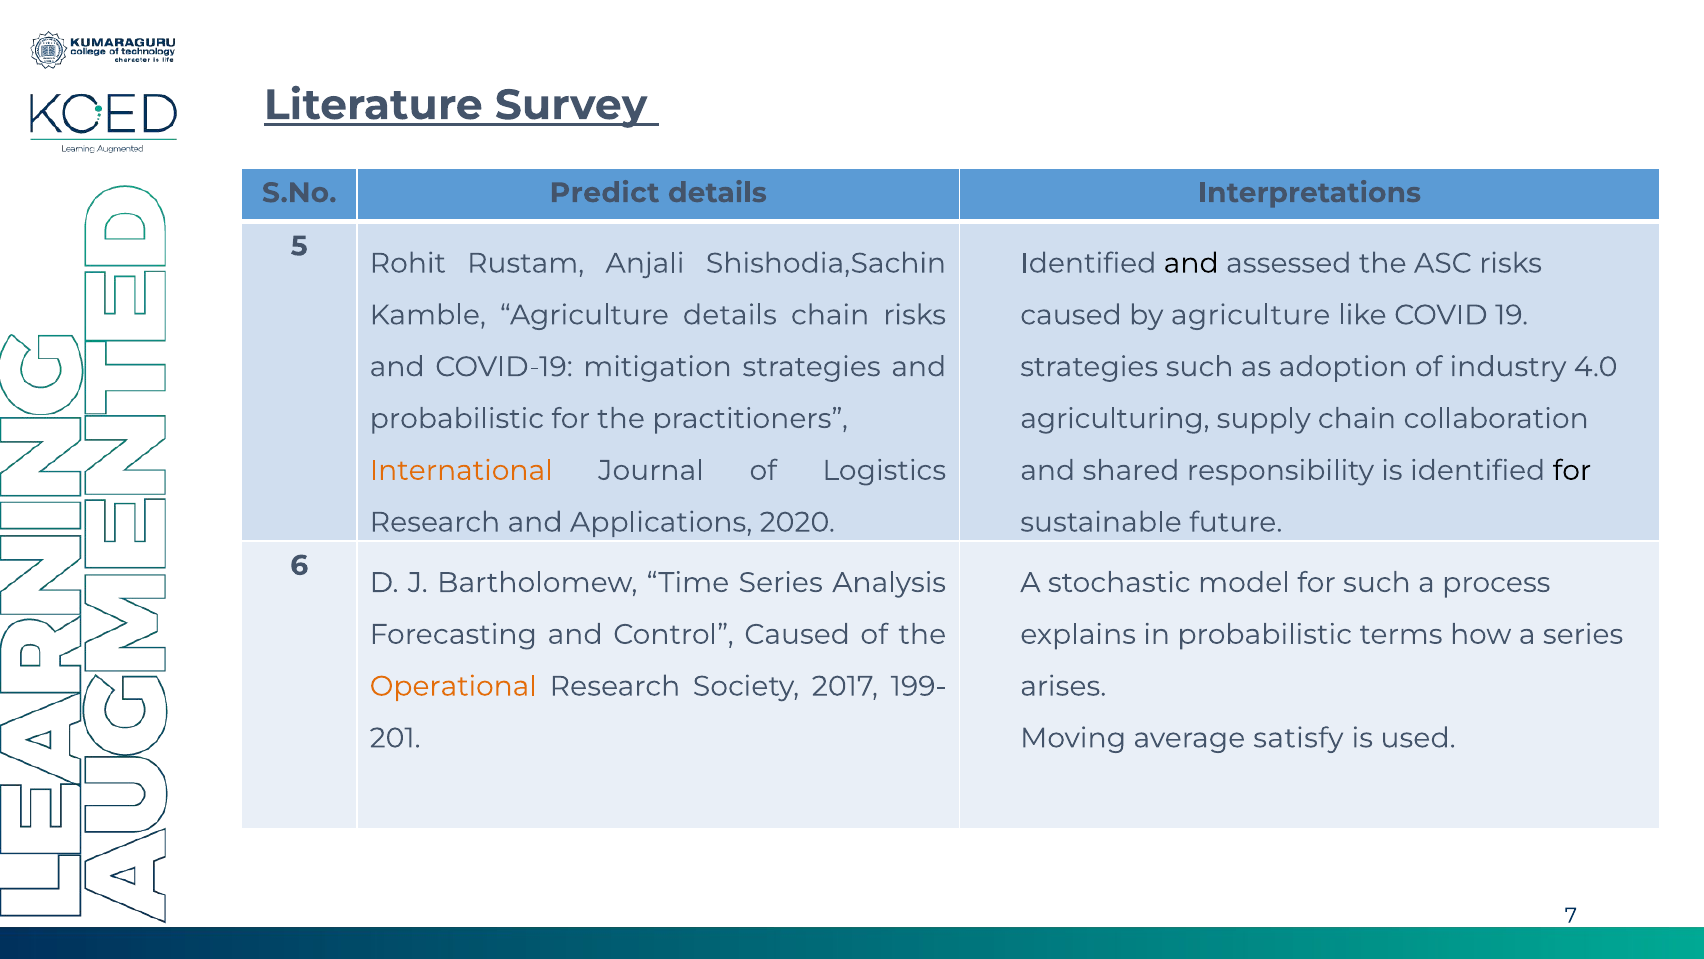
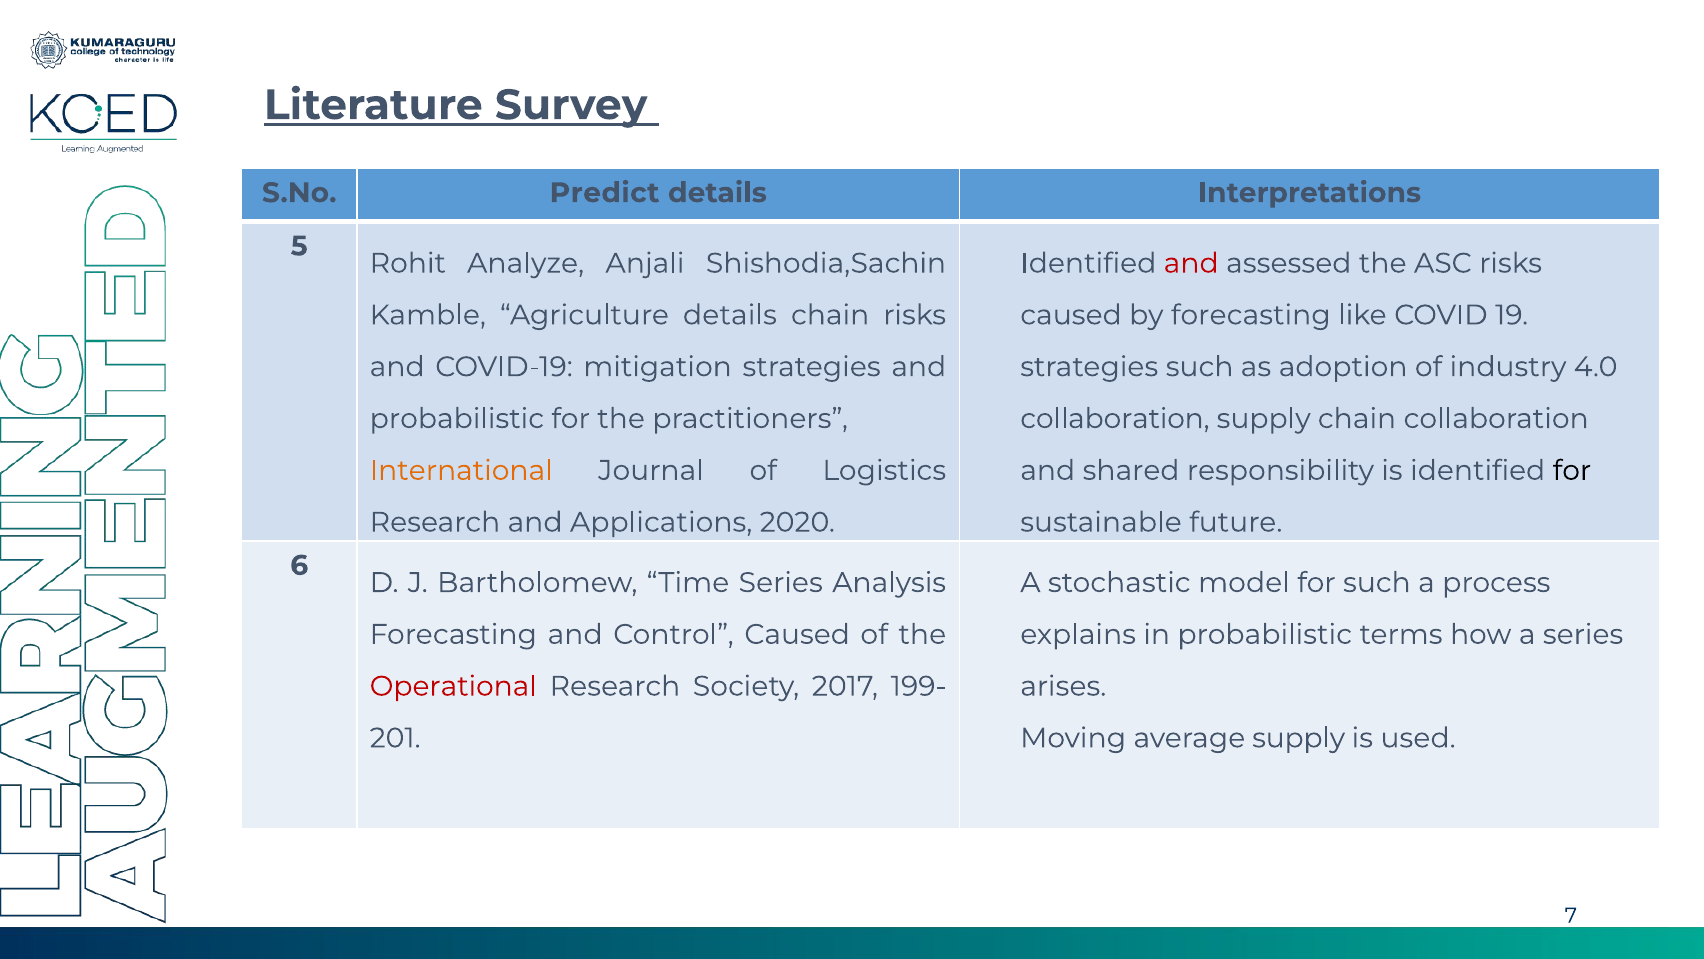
and colour: black -> red (1191, 263)
Rustam: Rustam -> Analyze (526, 263)
by agriculture: agriculture -> forecasting (1251, 315)
agriculturing: agriculturing -> collaboration (1115, 418)
Operational colour: orange -> red (453, 686)
average satisfy: satisfy -> supply (1299, 738)
